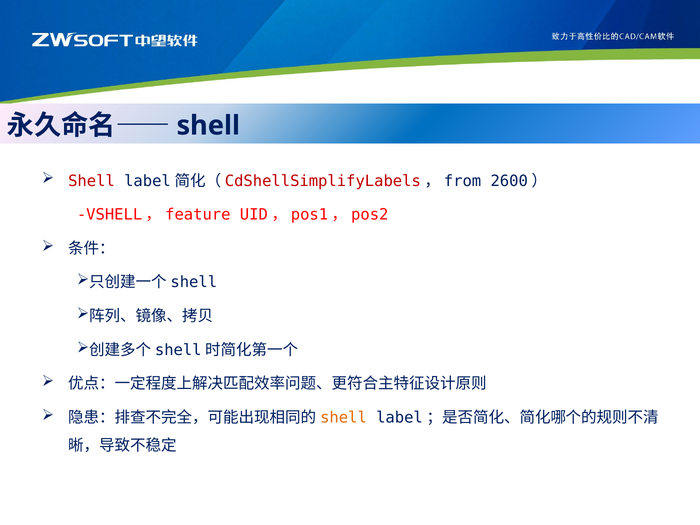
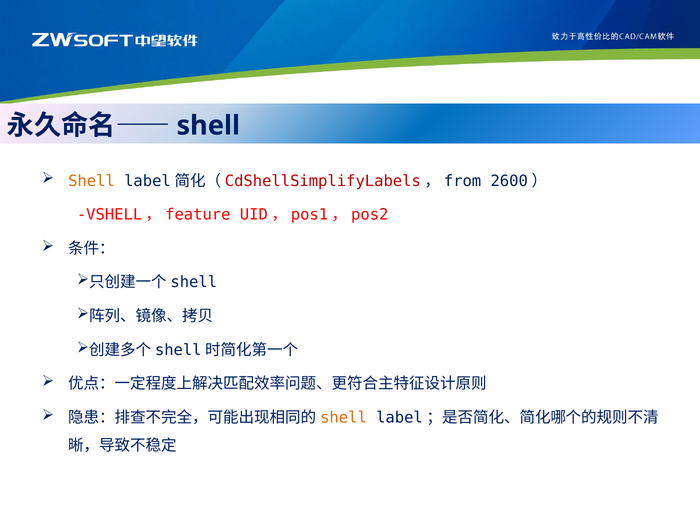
Shell colour: red -> orange (92, 181)
